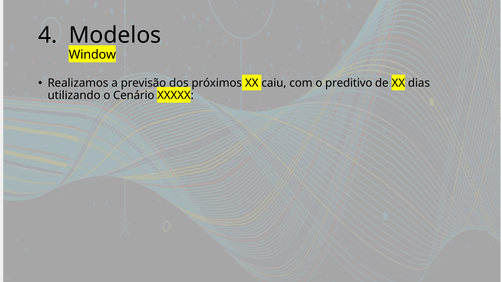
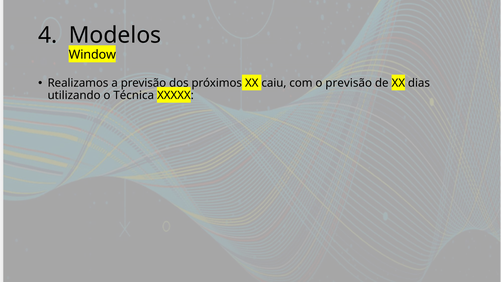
o preditivo: preditivo -> previsão (349, 83)
Cenário: Cenário -> Técnica (134, 95)
